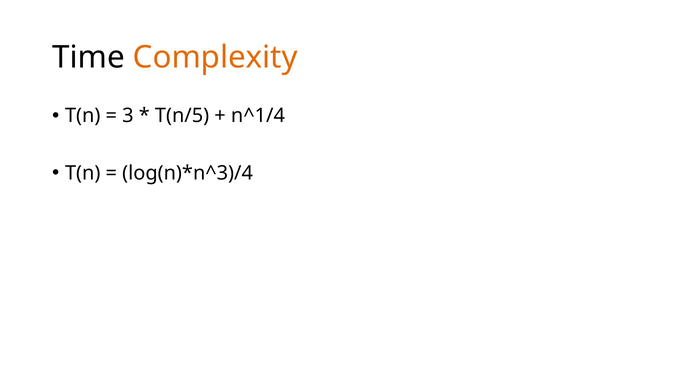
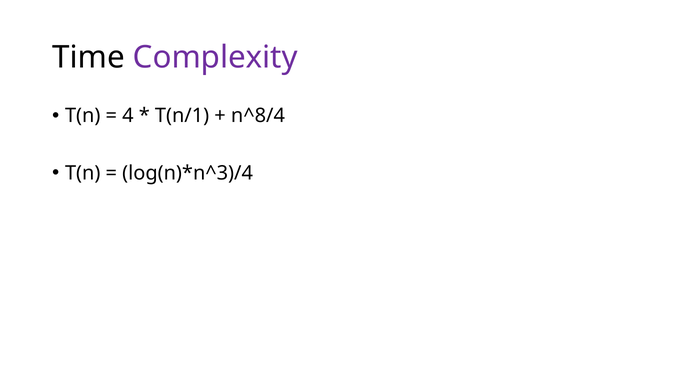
Complexity colour: orange -> purple (215, 58)
3: 3 -> 4 (128, 116)
T(n/5: T(n/5 -> T(n/1 (182, 116)
n^1/4: n^1/4 -> n^8/4 (258, 116)
